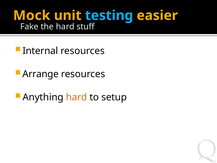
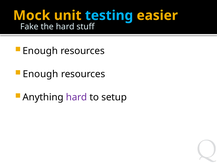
Internal: Internal -> Enough (40, 51)
Arrange: Arrange -> Enough (41, 74)
hard colour: orange -> purple (77, 97)
